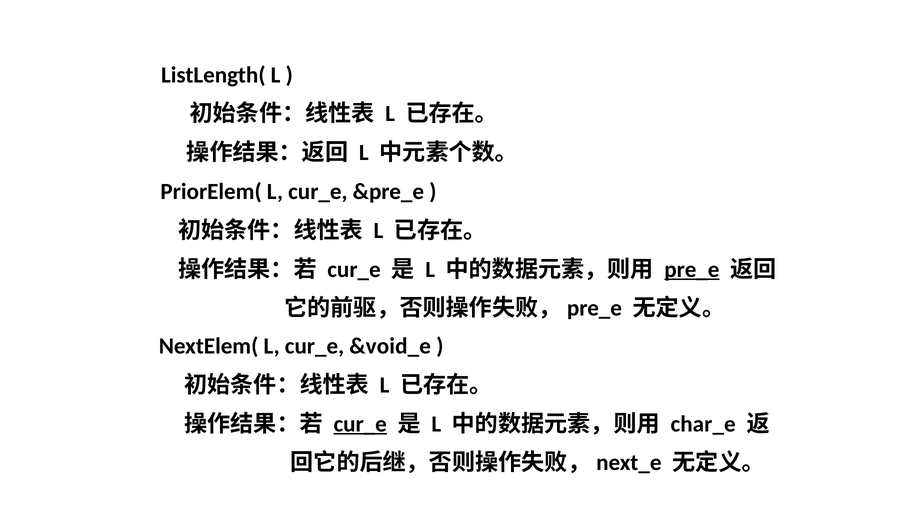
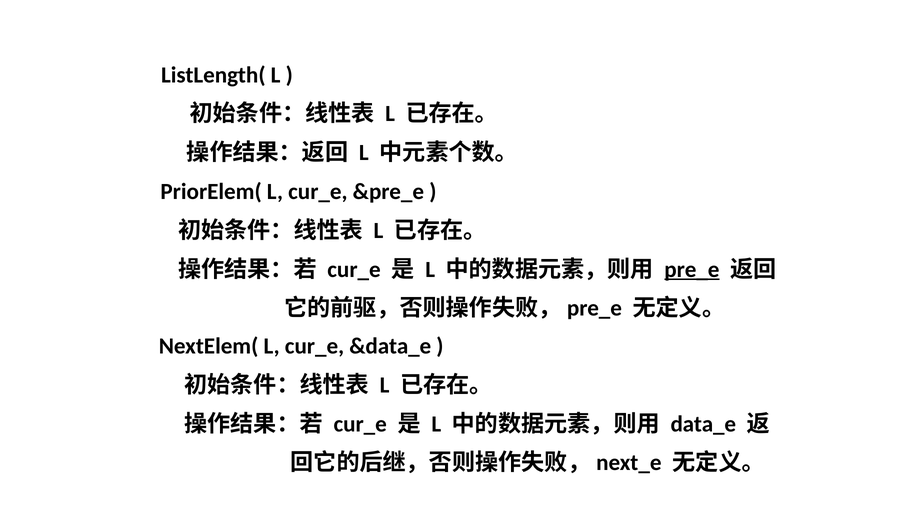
&void_e: &void_e -> &data_e (390, 346)
cur_e underline: present -> none (360, 424)
char_e: char_e -> data_e (703, 424)
